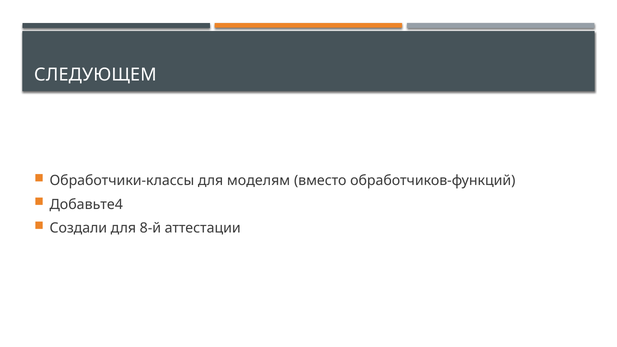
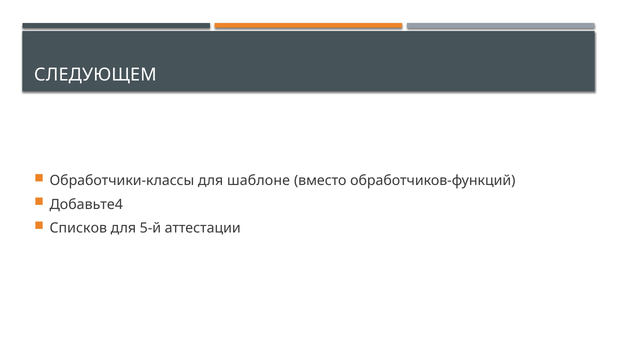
моделям: моделям -> шаблоне (259, 181)
Создали: Создали -> Списков (78, 228)
8-й: 8-й -> 5-й (150, 228)
